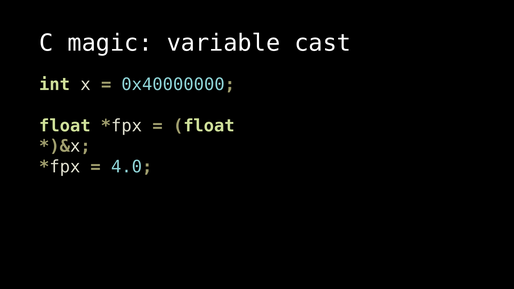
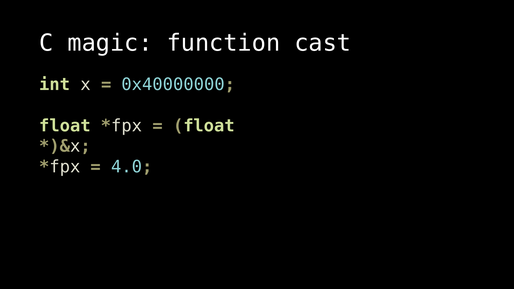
variable: variable -> function (223, 43)
